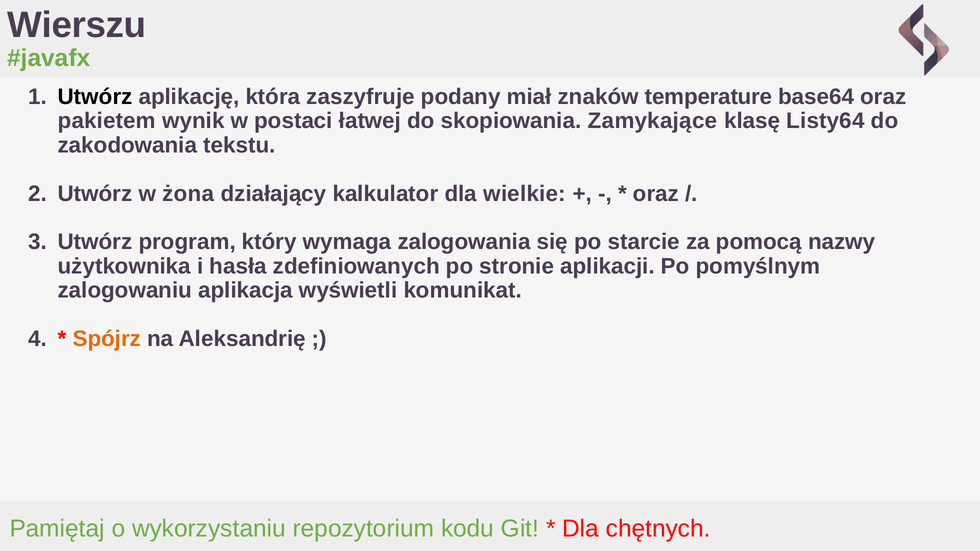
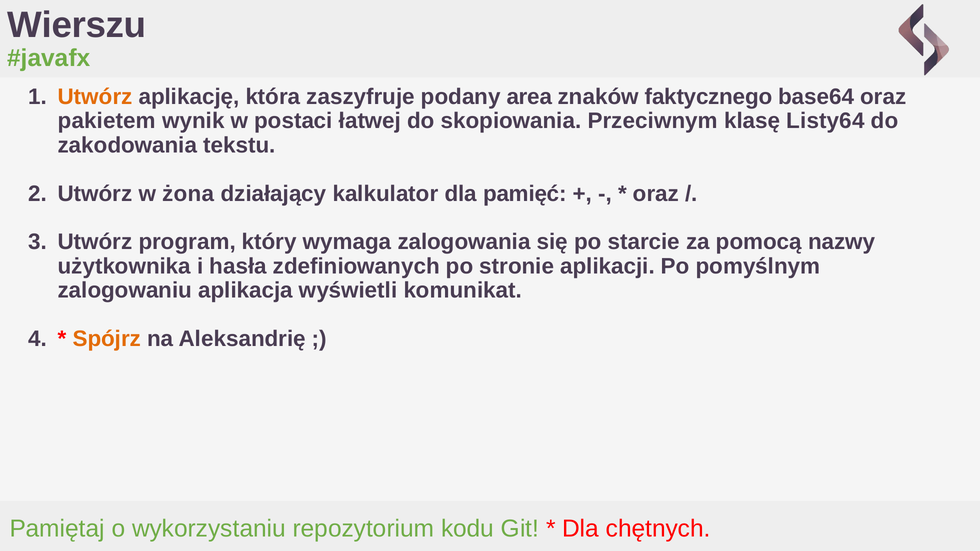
Utwórz colour: black -> orange (95, 97)
miał: miał -> area (529, 97)
temperature: temperature -> faktycznego (709, 97)
Zamykające: Zamykające -> Przeciwnym (653, 121)
wielkie: wielkie -> pamięć (525, 194)
